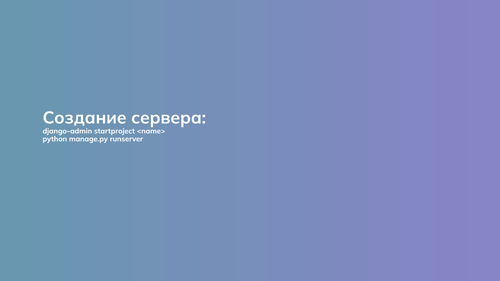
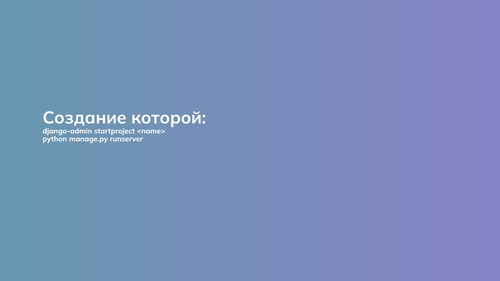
сервера: сервера -> которой (169, 118)
